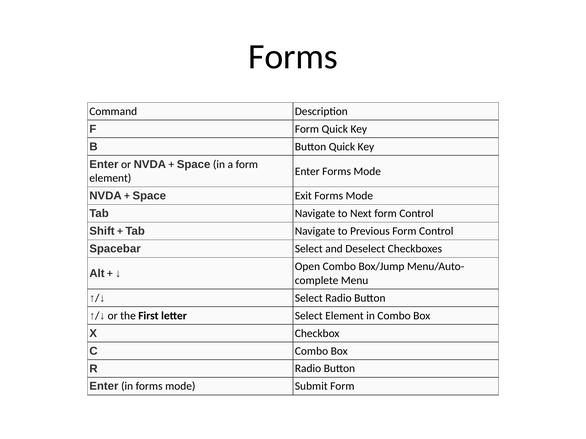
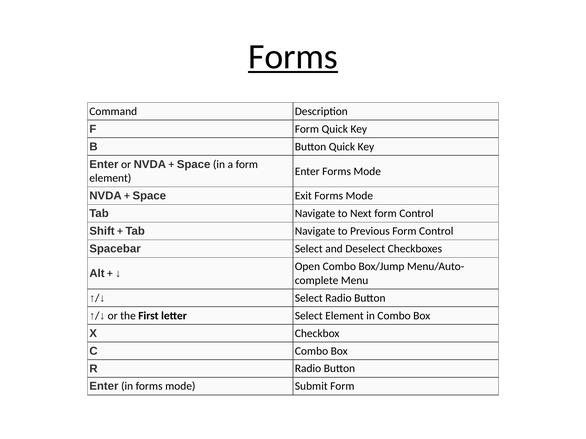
Forms underline: none -> present (293, 57)
